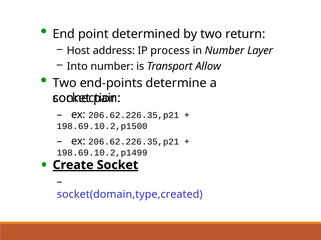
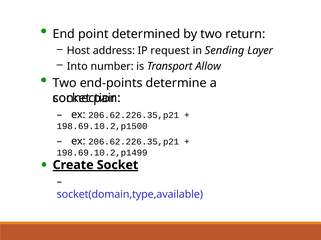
process: process -> request (170, 51)
in Number: Number -> Sending (225, 51)
socket(domain,type,created: socket(domain,type,created -> socket(domain,type,available (130, 195)
